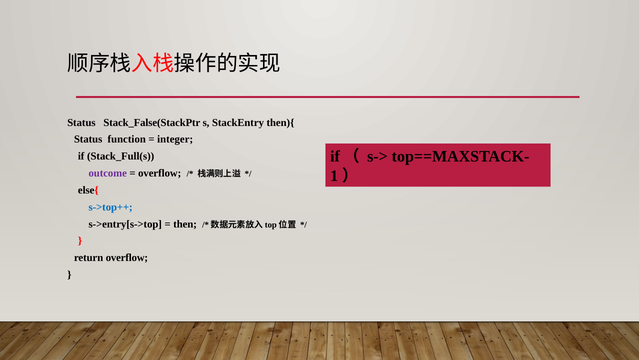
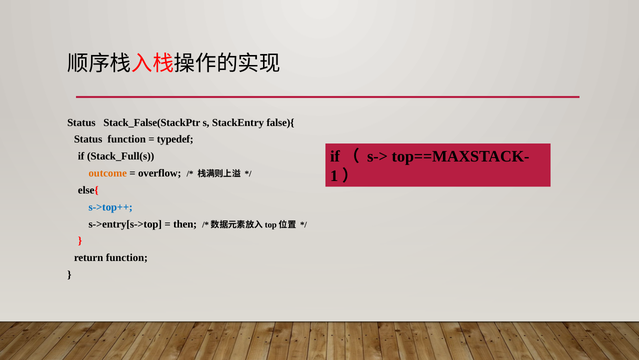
then){: then){ -> false){ (280, 122)
integer: integer -> typedef (175, 139)
outcome colour: purple -> orange (108, 173)
return overflow: overflow -> function (127, 257)
